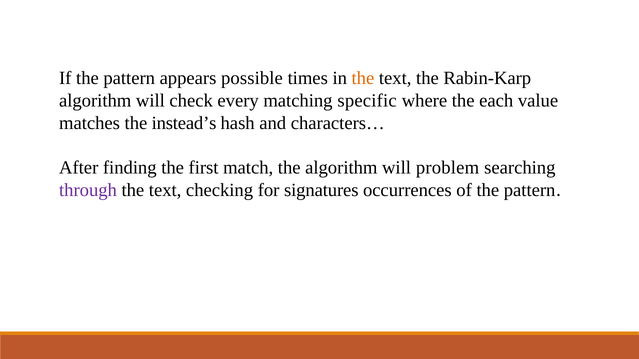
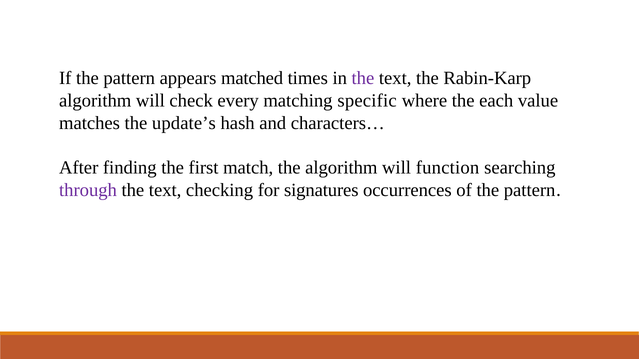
possible: possible -> matched (252, 78)
the colour: orange -> purple (363, 78)
instead’s: instead’s -> update’s (184, 123)
problem: problem -> function (448, 168)
